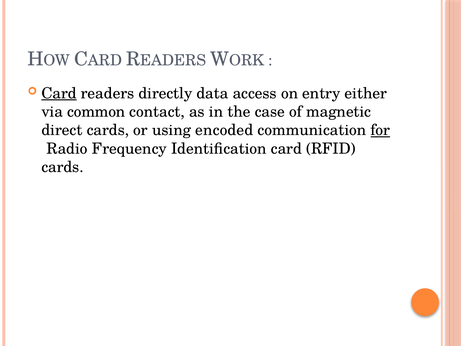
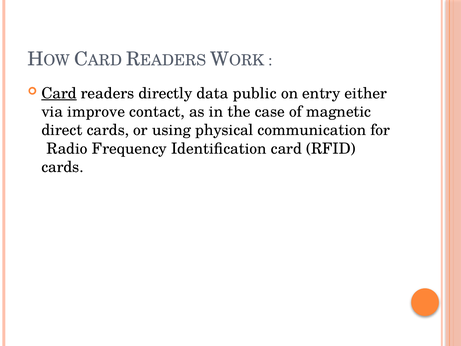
access: access -> public (255, 93)
common: common -> improve (96, 112)
encoded: encoded -> physical (224, 130)
for underline: present -> none (380, 130)
